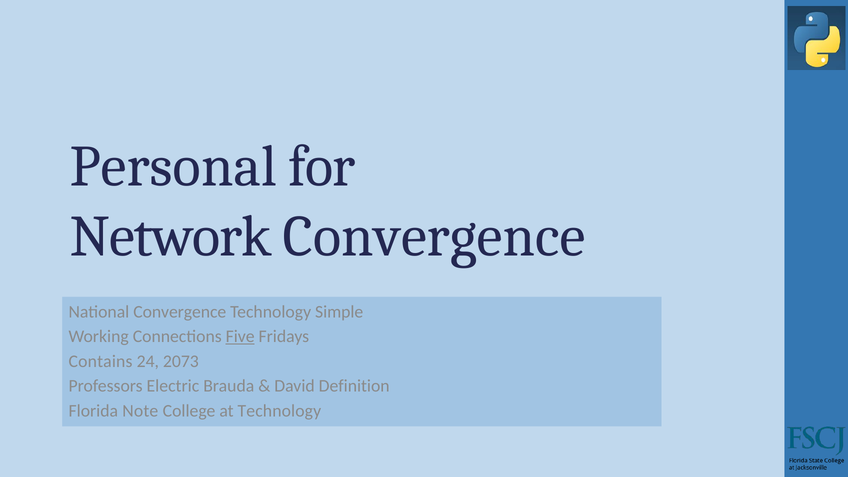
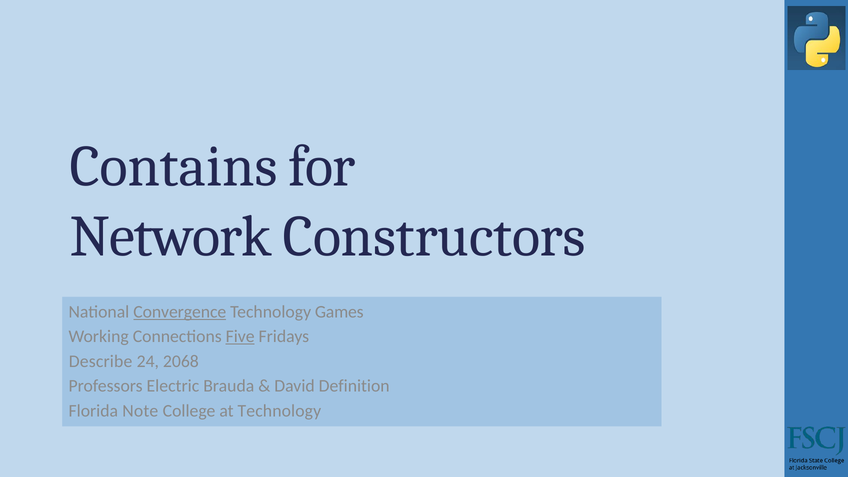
Personal: Personal -> Contains (173, 166)
Network Convergence: Convergence -> Constructors (434, 236)
Convergence underline: none -> present (180, 312)
Simple: Simple -> Games (339, 312)
Contains: Contains -> Describe (101, 361)
2073: 2073 -> 2068 (181, 361)
